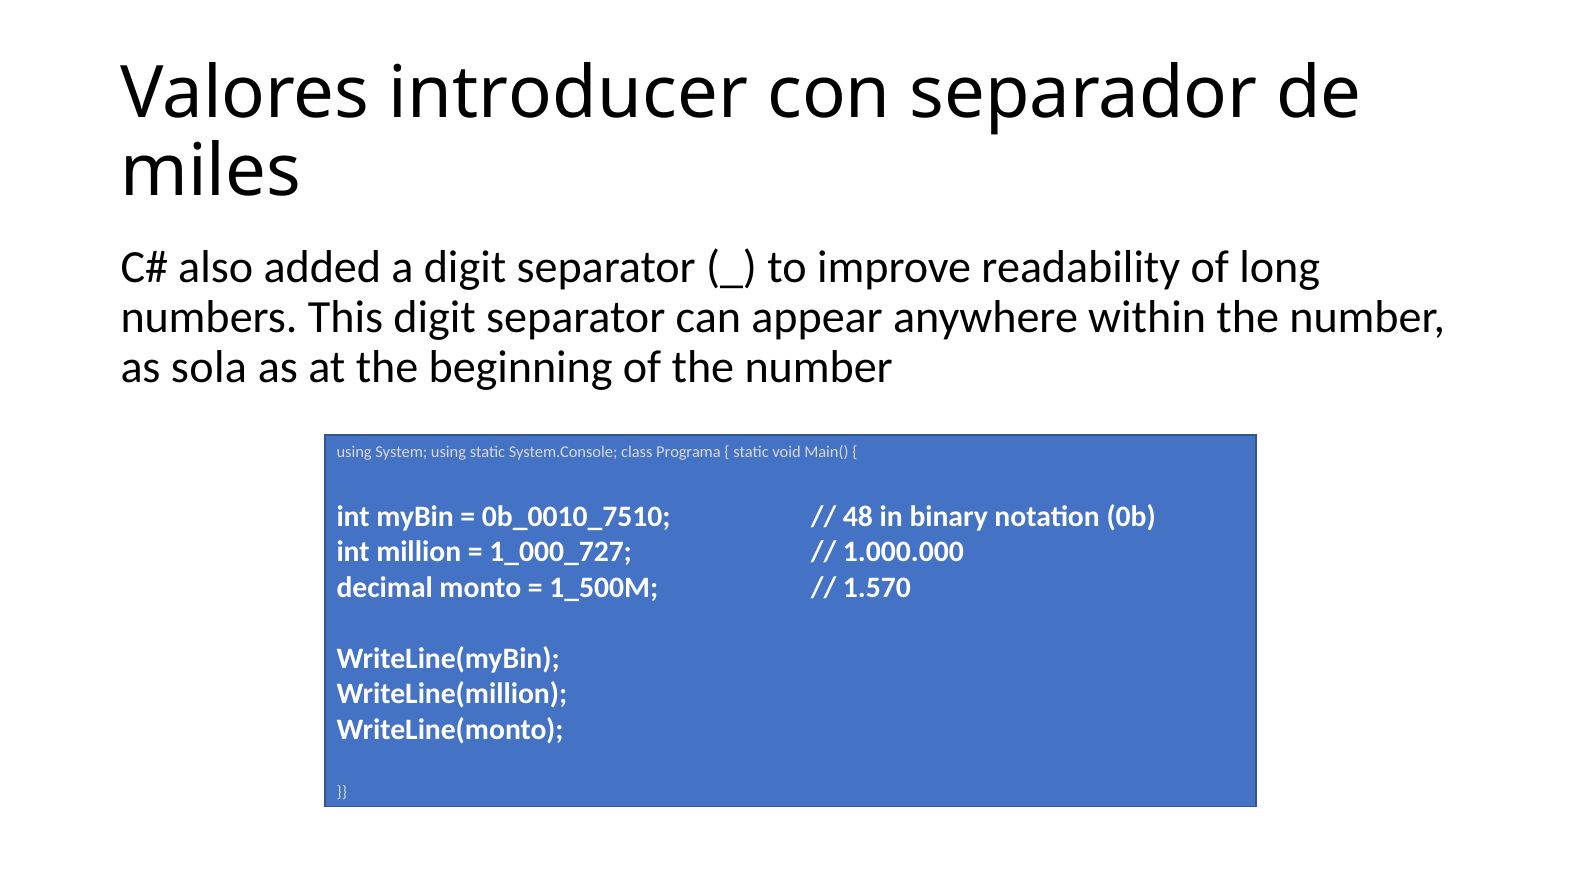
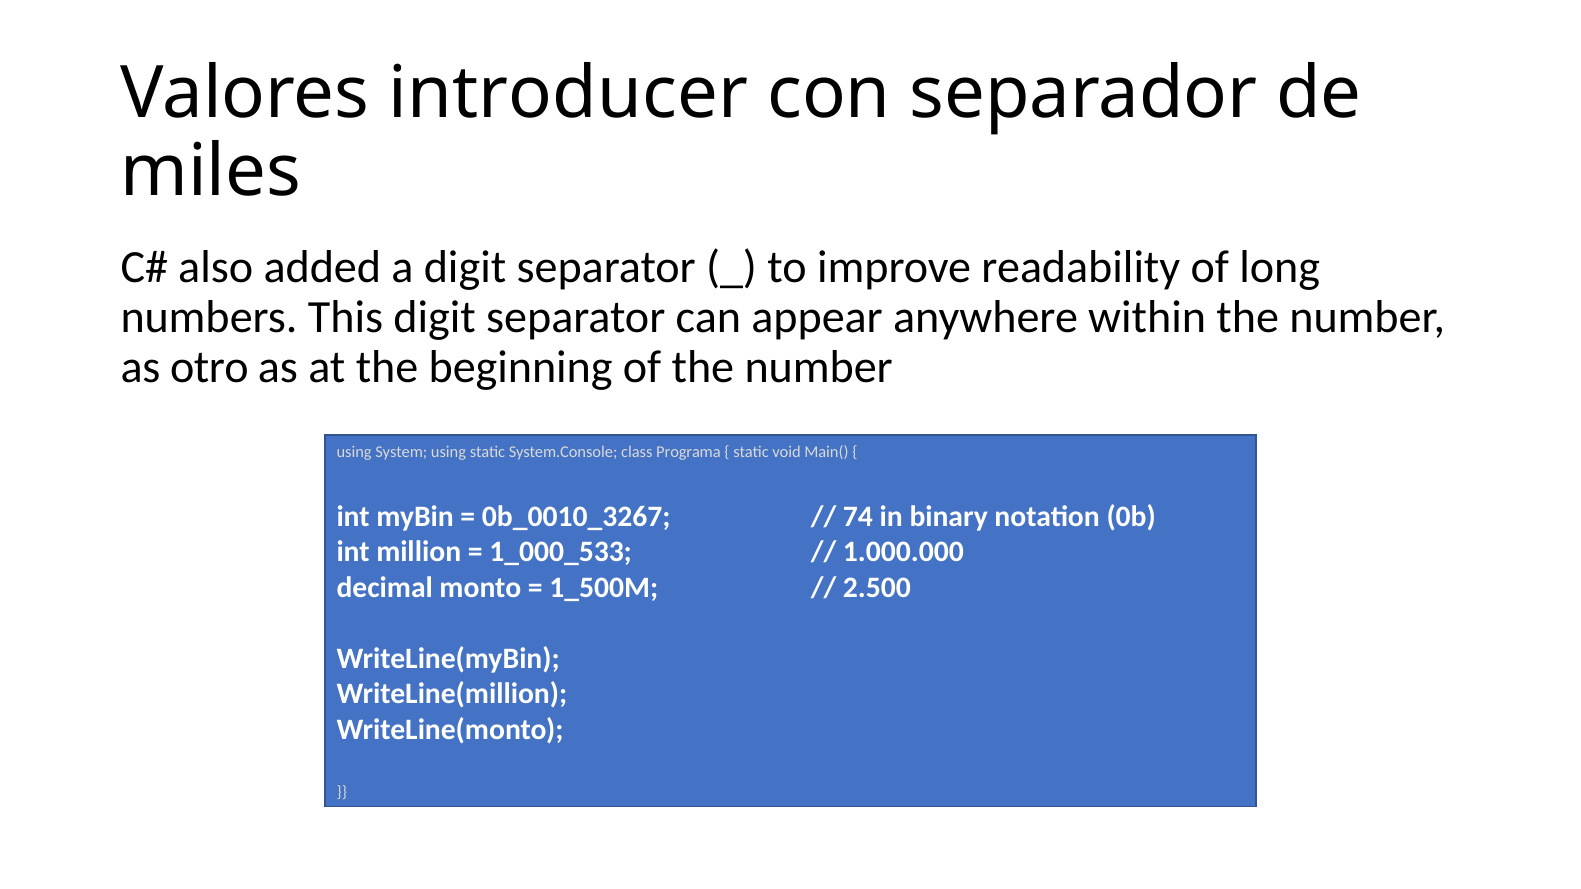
sola: sola -> otro (209, 367)
0b_0010_7510: 0b_0010_7510 -> 0b_0010_3267 (576, 517)
48: 48 -> 74 (858, 517)
1_000_727: 1_000_727 -> 1_000_533 (561, 552)
1.570: 1.570 -> 2.500 (877, 588)
